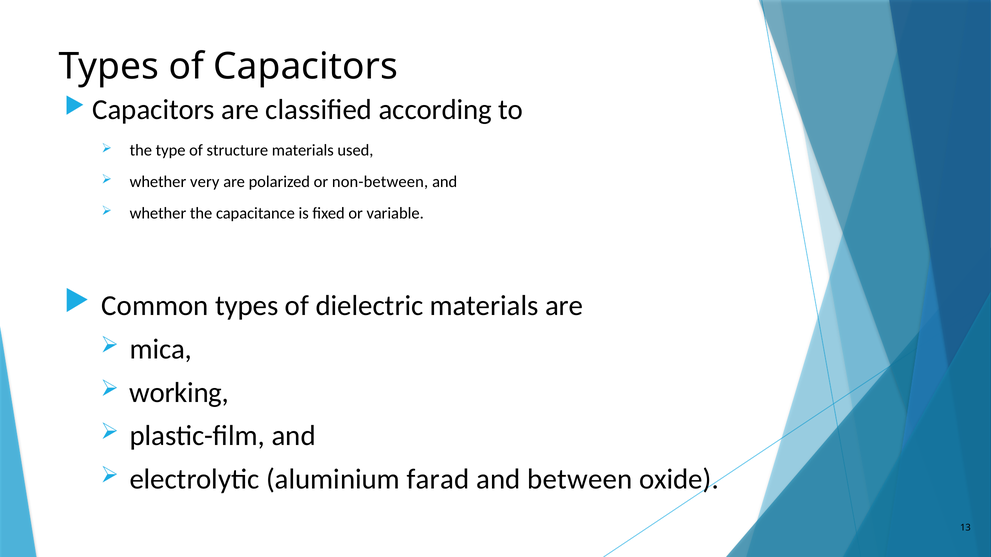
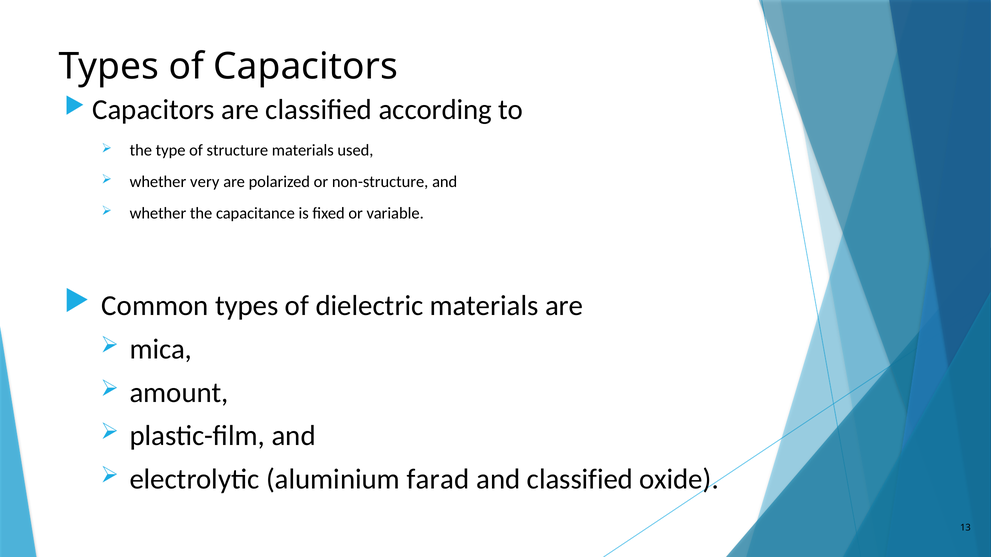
non-between: non-between -> non-structure (380, 182)
working: working -> amount (179, 393)
and between: between -> classified (580, 480)
